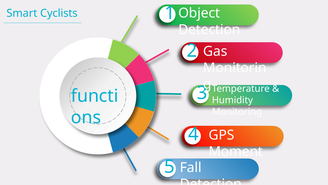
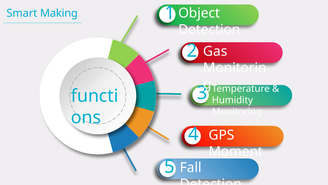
Cyclists: Cyclists -> Making (59, 13)
